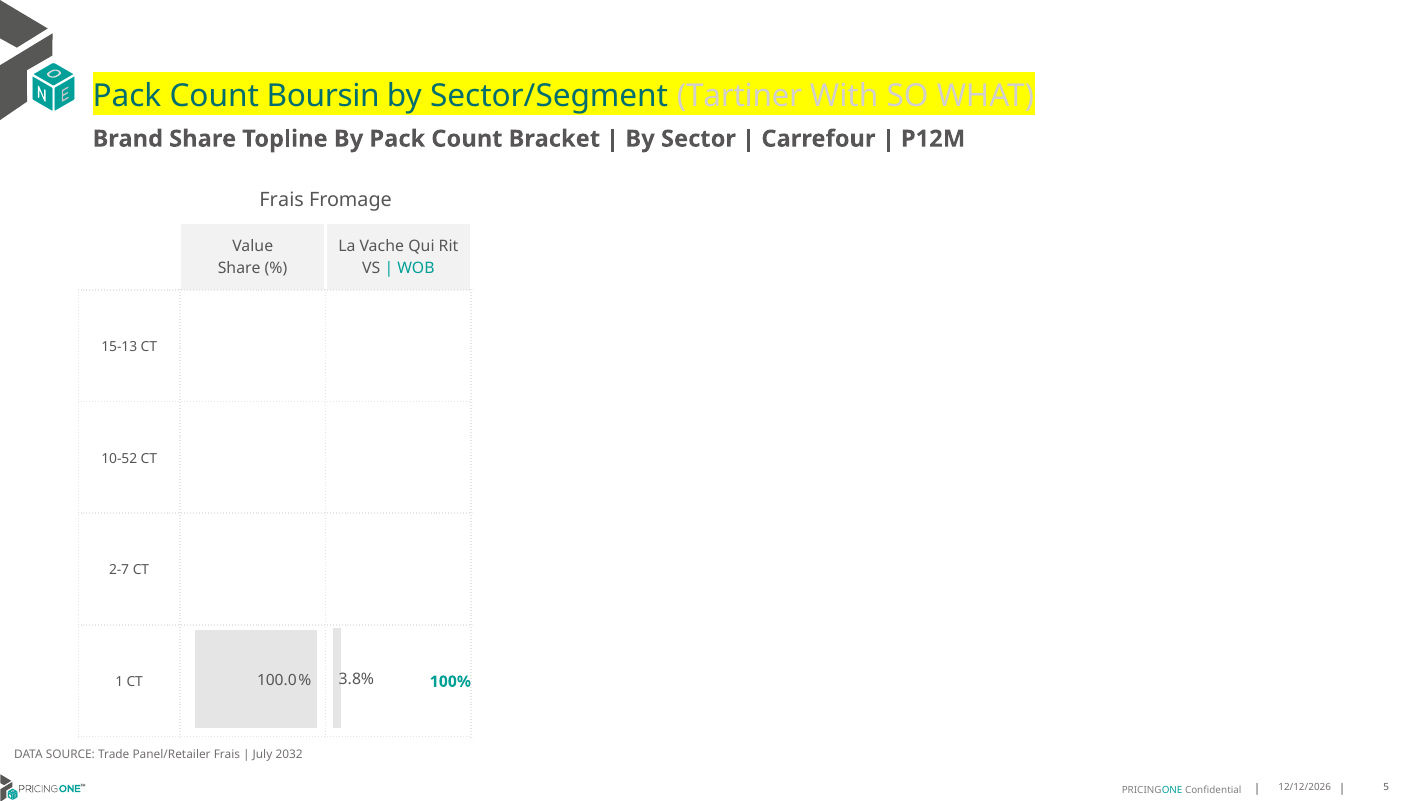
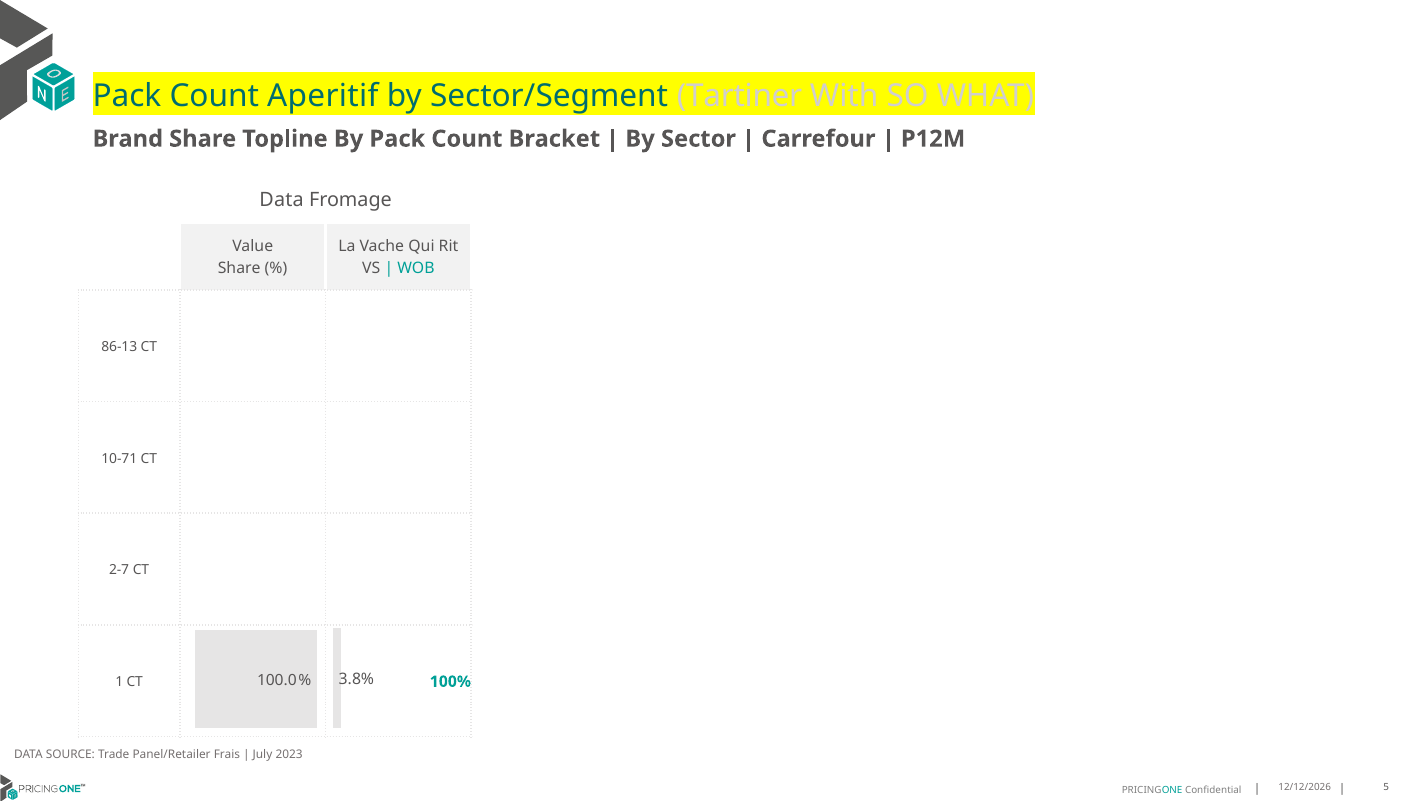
Boursin: Boursin -> Aperitif (323, 96)
Frais: Frais -> Data (282, 200)
15-13: 15-13 -> 86-13 (119, 347)
10-52: 10-52 -> 10-71 (119, 459)
2032: 2032 -> 2023 (289, 754)
